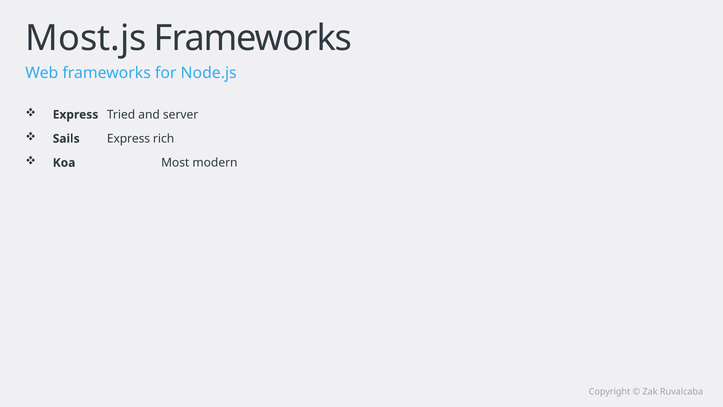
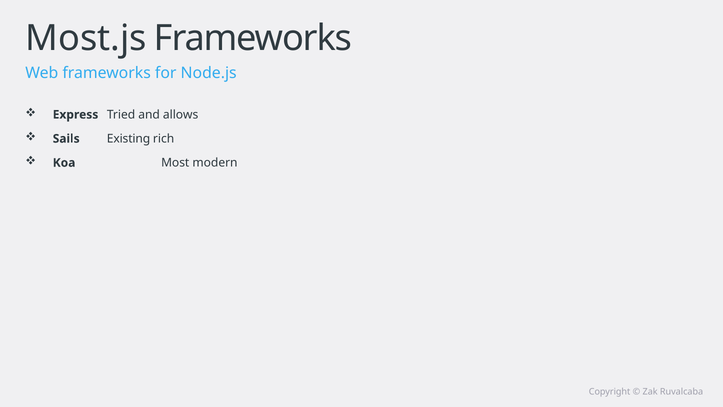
server: server -> allows (181, 115)
Sails Express: Express -> Existing (129, 139)
